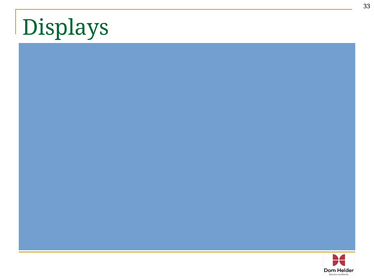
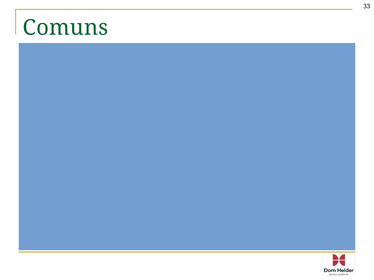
Displays: Displays -> Comuns (65, 28)
